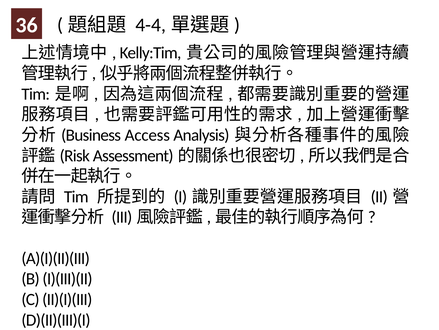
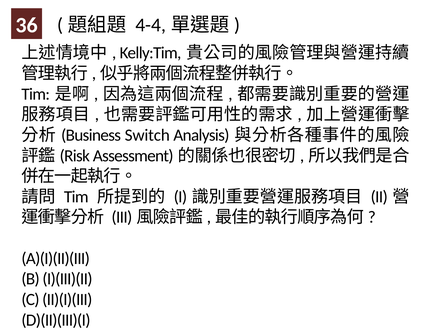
Access: Access -> Switch (147, 135)
